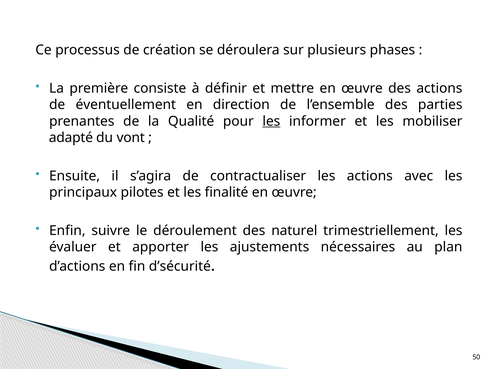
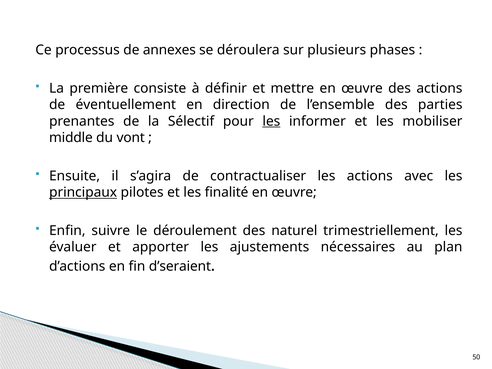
création: création -> annexes (169, 50)
Qualité: Qualité -> Sélectif (191, 121)
adapté: adapté -> middle (71, 138)
principaux underline: none -> present (83, 192)
d’sécurité: d’sécurité -> d’seraient (180, 266)
